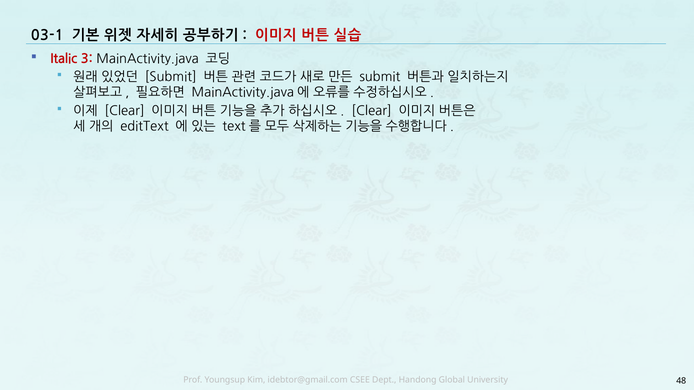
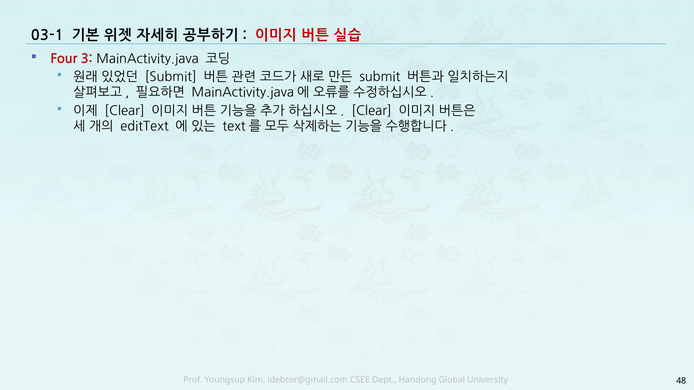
Italic: Italic -> Four (64, 59)
